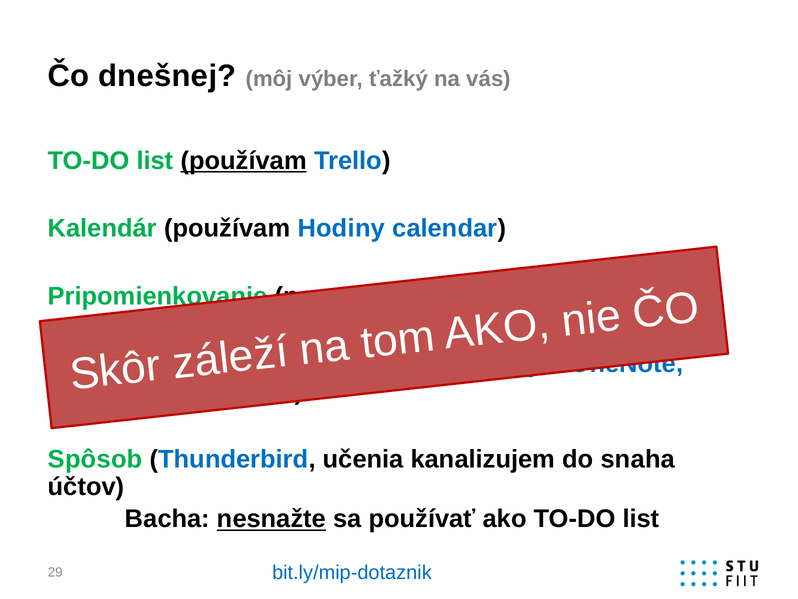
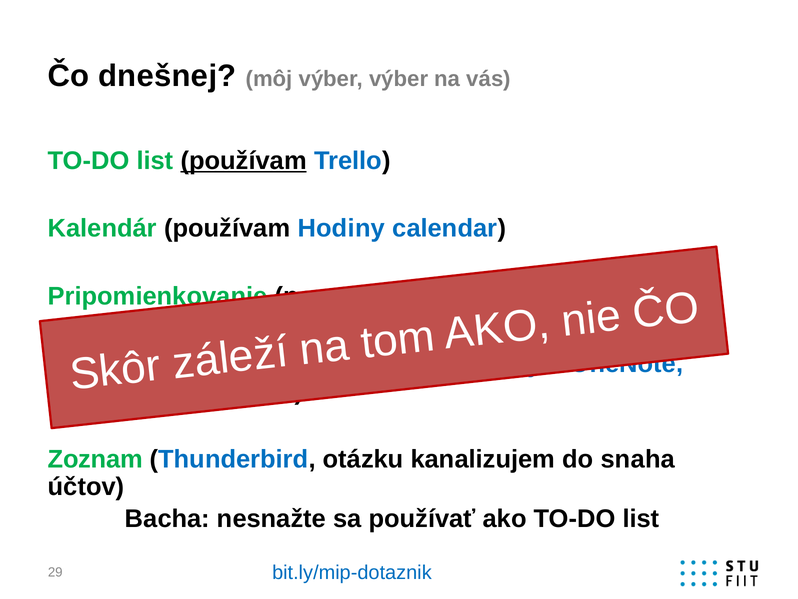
výber ťažký: ťažký -> výber (399, 79)
Spôsob: Spôsob -> Zoznam (95, 459)
učenia: učenia -> otázku (363, 459)
nesnažte underline: present -> none (272, 519)
